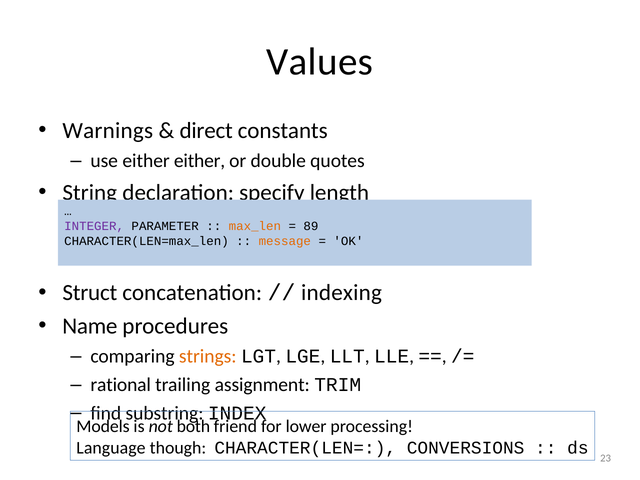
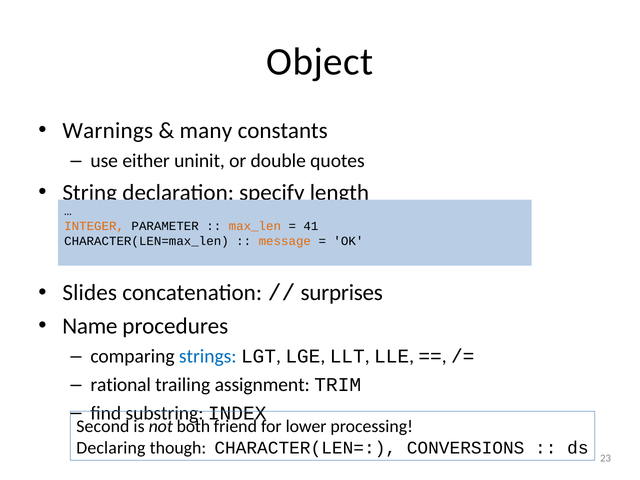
Values: Values -> Object (320, 62)
direct: direct -> many (206, 131)
either either: either -> uninit (199, 161)
INTEGER colour: purple -> orange (94, 226)
89: 89 -> 41 (311, 226)
Struct: Struct -> Slides (90, 293)
indexing: indexing -> surprises (342, 293)
strings colour: orange -> blue (208, 357)
Models: Models -> Second (103, 426)
Language: Language -> Declaring (111, 448)
